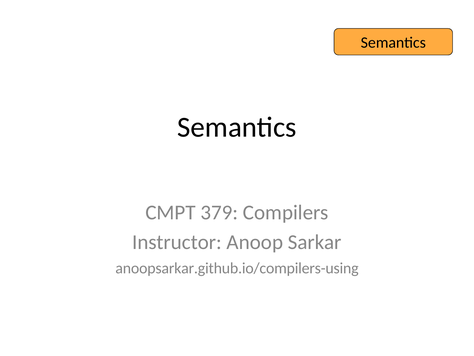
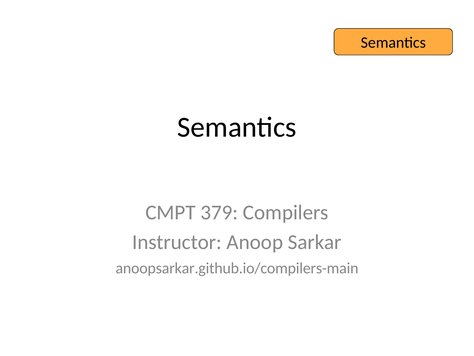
anoopsarkar.github.io/compilers-using: anoopsarkar.github.io/compilers-using -> anoopsarkar.github.io/compilers-main (237, 268)
